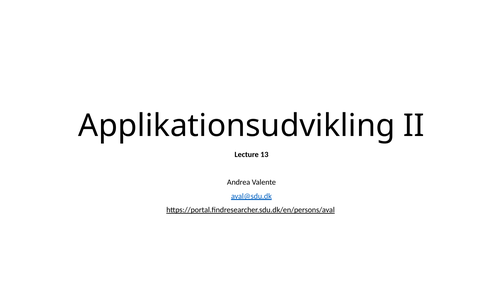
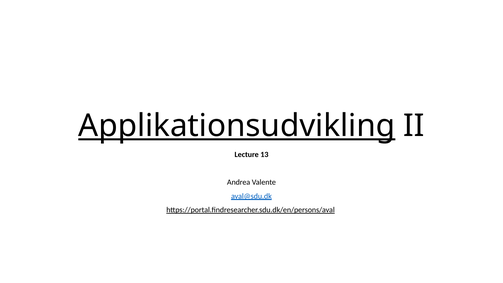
Applikationsudvikling underline: none -> present (237, 126)
